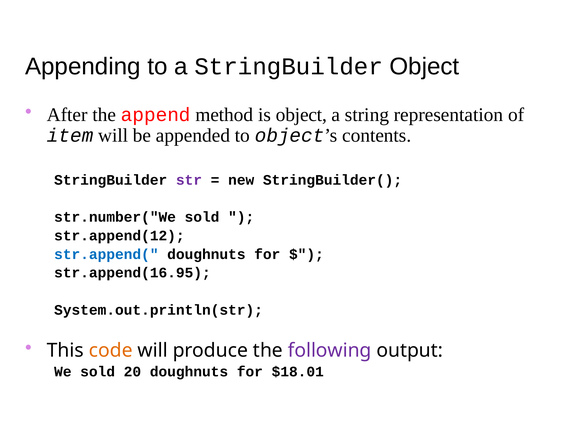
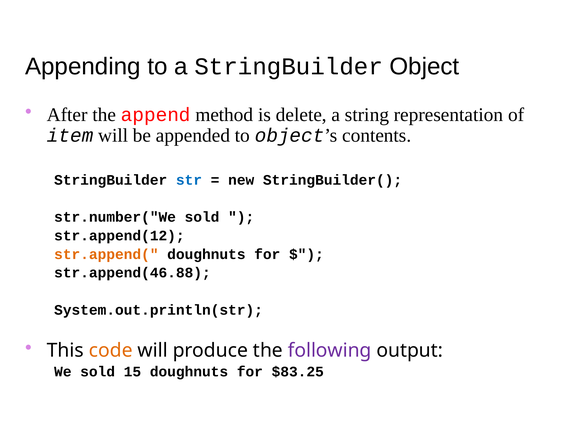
is object: object -> delete (301, 115)
str colour: purple -> blue (189, 180)
str.append( colour: blue -> orange (106, 254)
str.append(16.95: str.append(16.95 -> str.append(46.88 (132, 273)
20: 20 -> 15 (132, 372)
$18.01: $18.01 -> $83.25 (298, 372)
